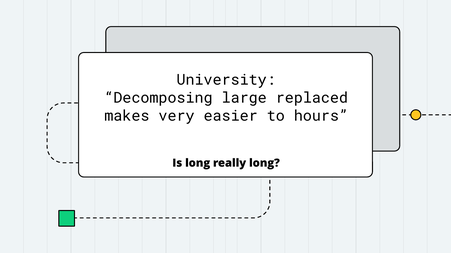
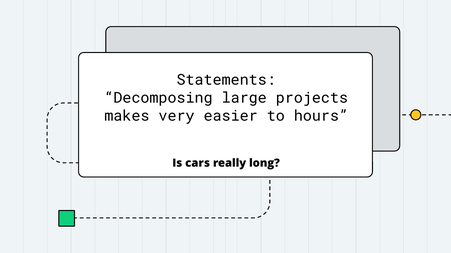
University: University -> Statements (226, 80)
replaced: replaced -> projects (312, 98)
Is long: long -> cars (198, 164)
